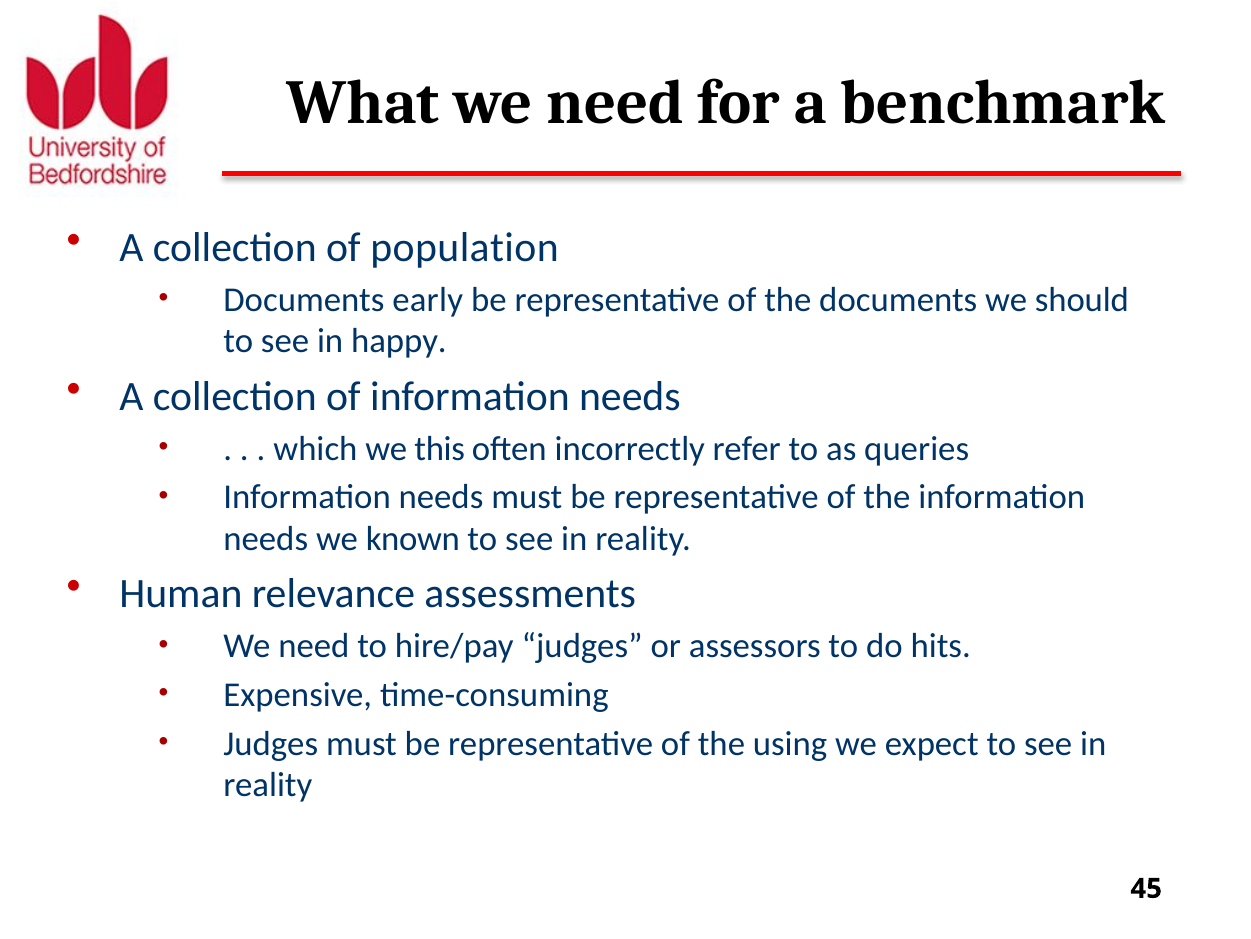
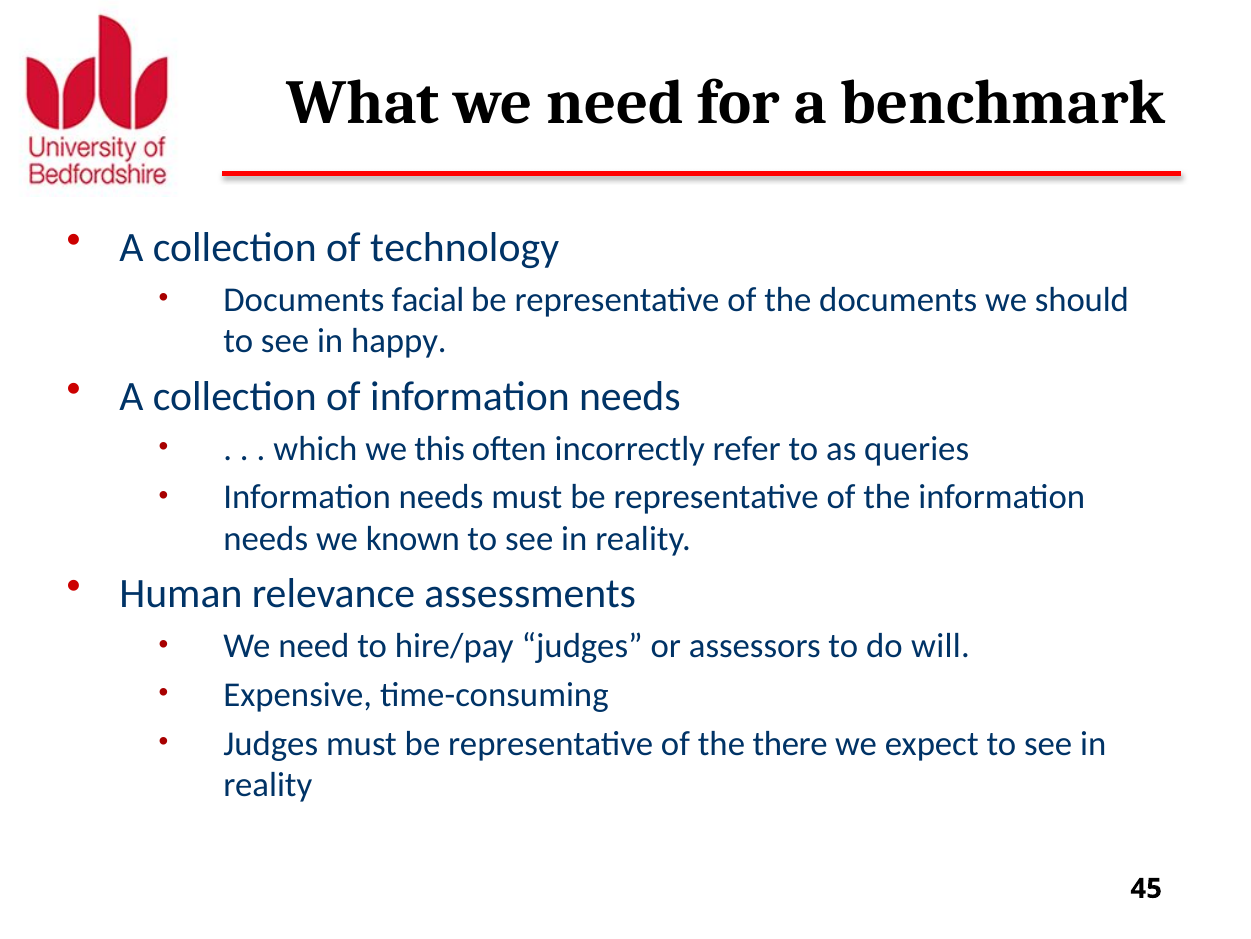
population: population -> technology (465, 247)
early: early -> facial (428, 300)
hits: hits -> will (941, 646)
using: using -> there (790, 743)
